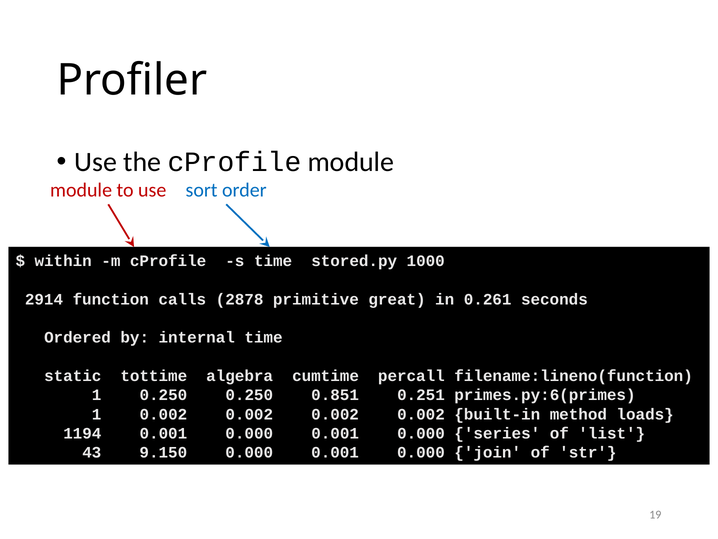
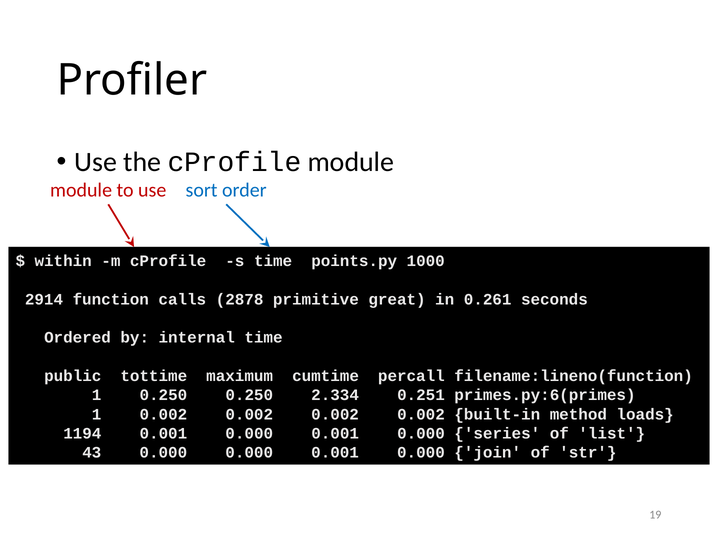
stored.py: stored.py -> points.py (354, 261)
static: static -> public (73, 376)
algebra: algebra -> maximum (240, 376)
0.851: 0.851 -> 2.334 (335, 395)
43 9.150: 9.150 -> 0.000 (163, 452)
